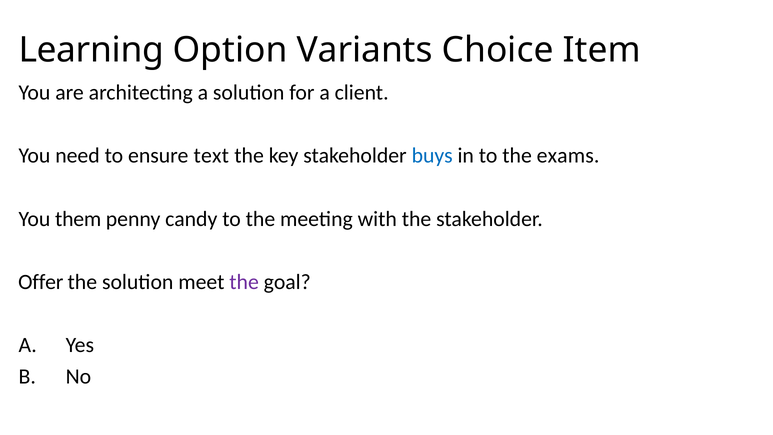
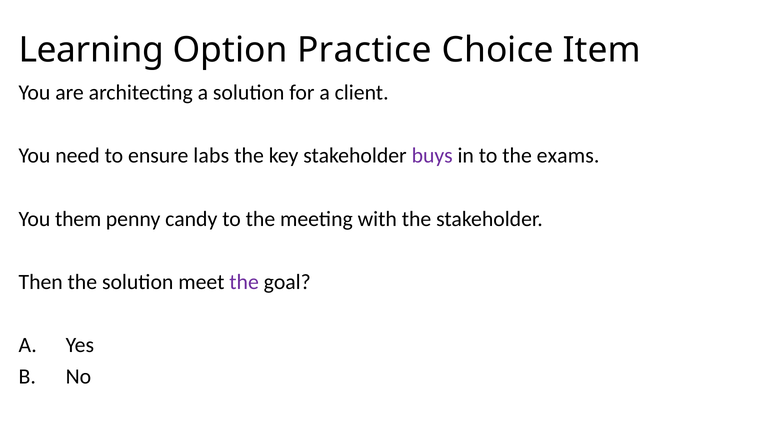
Variants: Variants -> Practice (364, 50)
text: text -> labs (211, 156)
buys colour: blue -> purple (432, 156)
Offer: Offer -> Then (41, 282)
